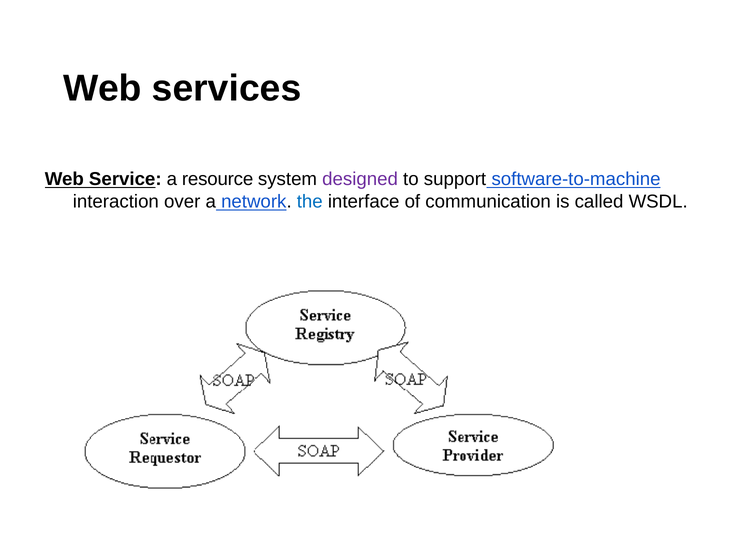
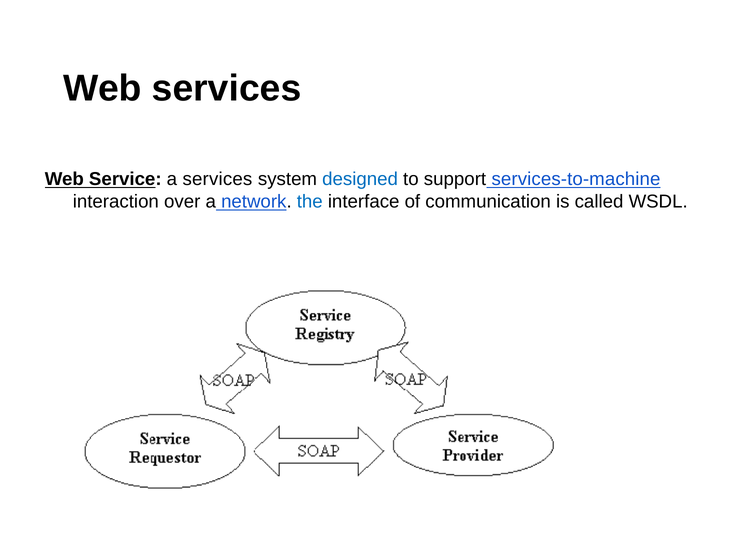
a resource: resource -> services (217, 179)
designed colour: purple -> blue (360, 179)
software-to-machine: software-to-machine -> services-to-machine (576, 179)
